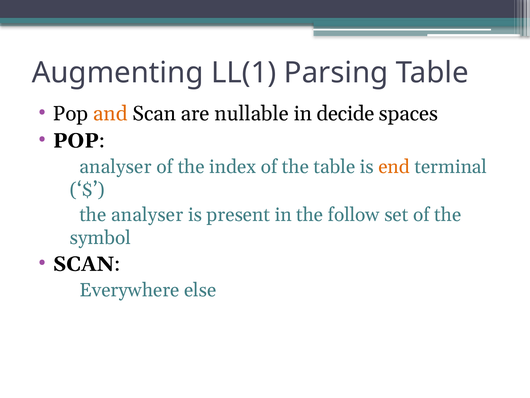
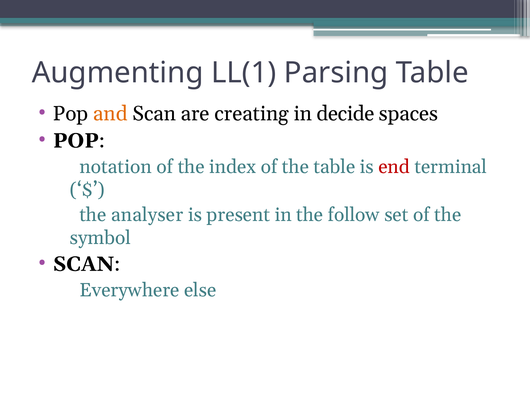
nullable: nullable -> creating (252, 114)
analyser: analyser -> notation (116, 167)
end colour: orange -> red (394, 167)
